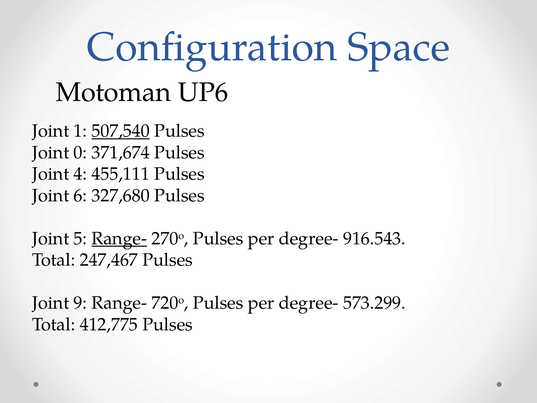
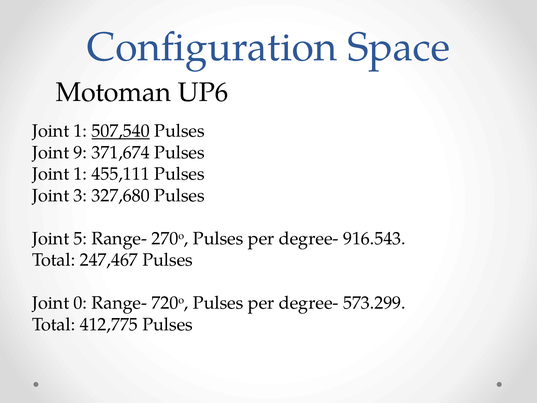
0: 0 -> 9 (80, 152)
4: 4 -> 1 (80, 174)
6: 6 -> 3 (80, 195)
Range- underline: present -> none (119, 238)
9: 9 -> 0 (80, 303)
